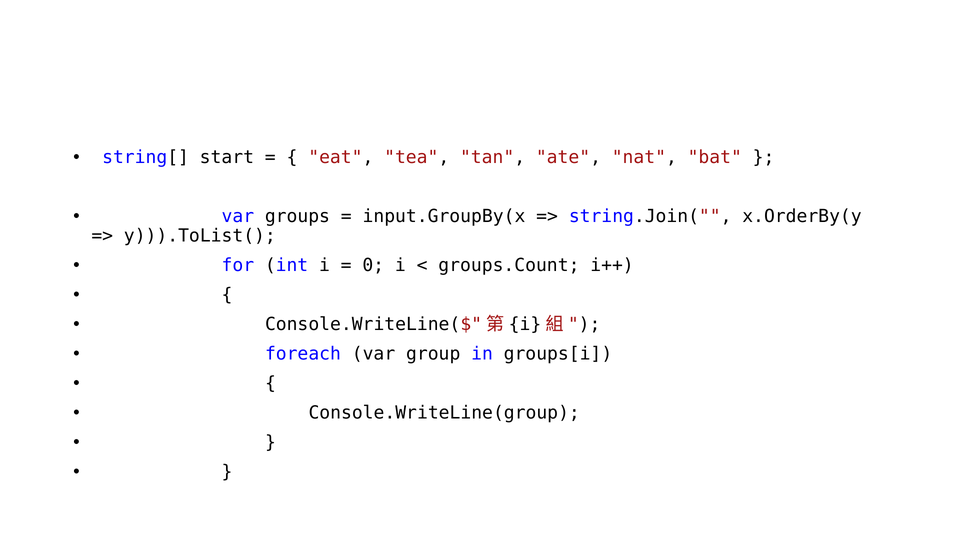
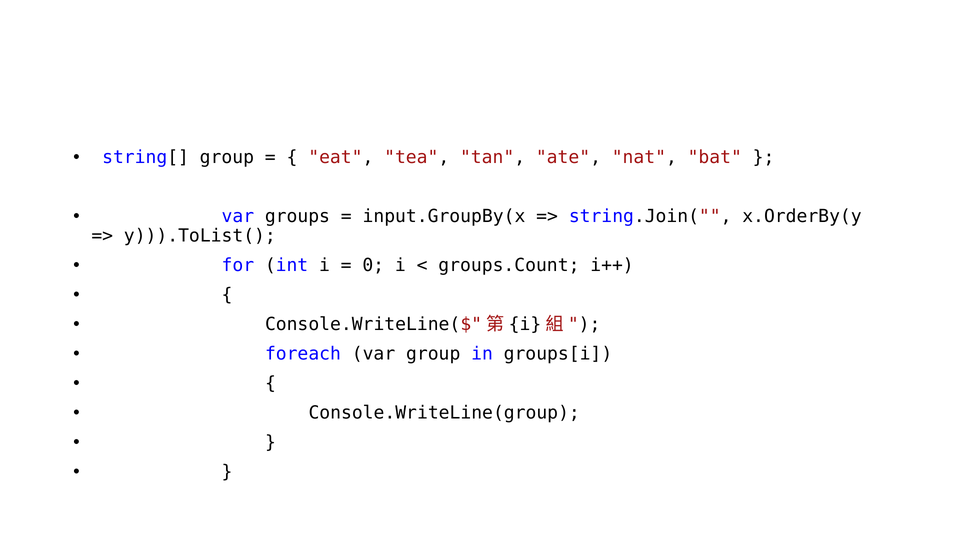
string[ start: start -> group (227, 157)
